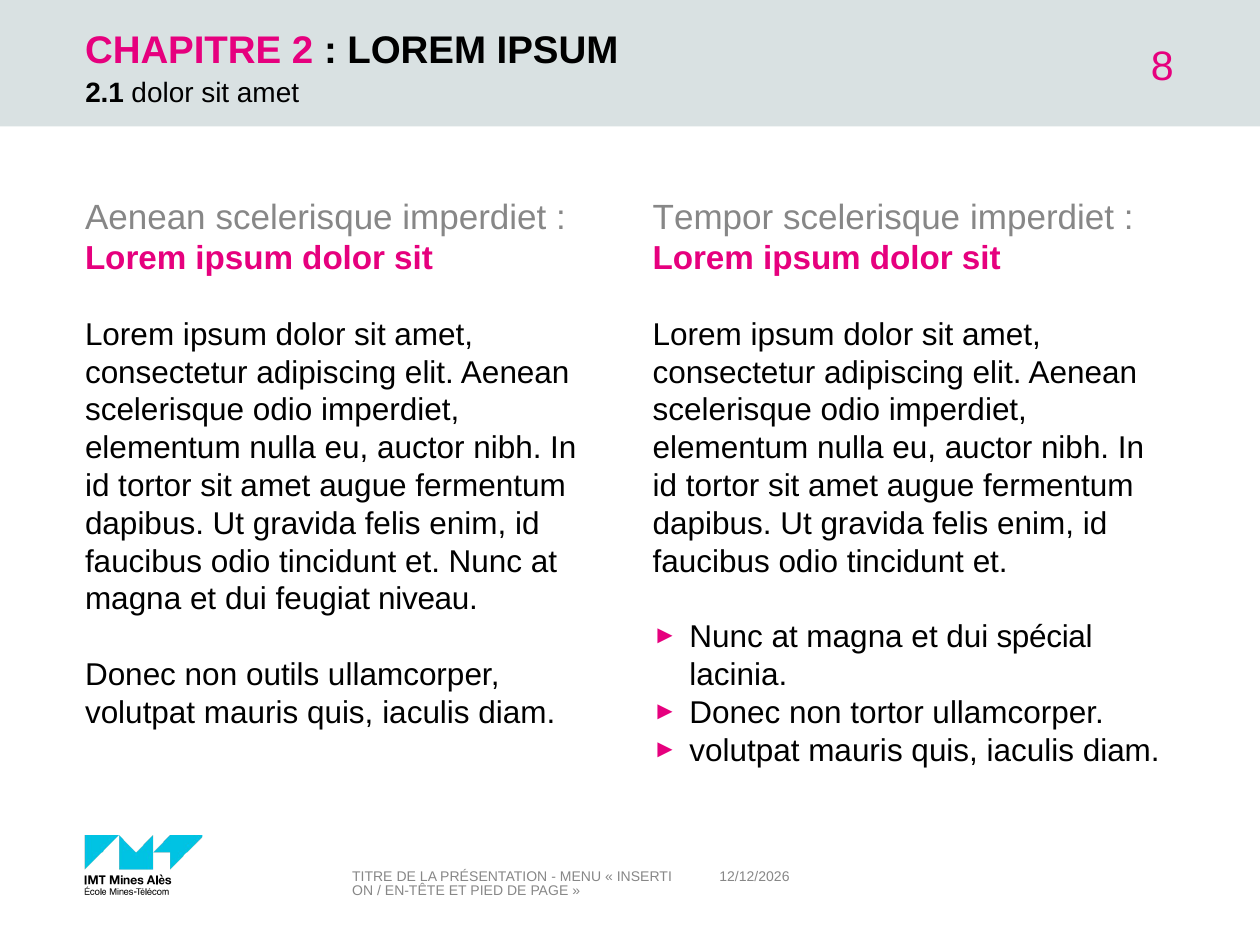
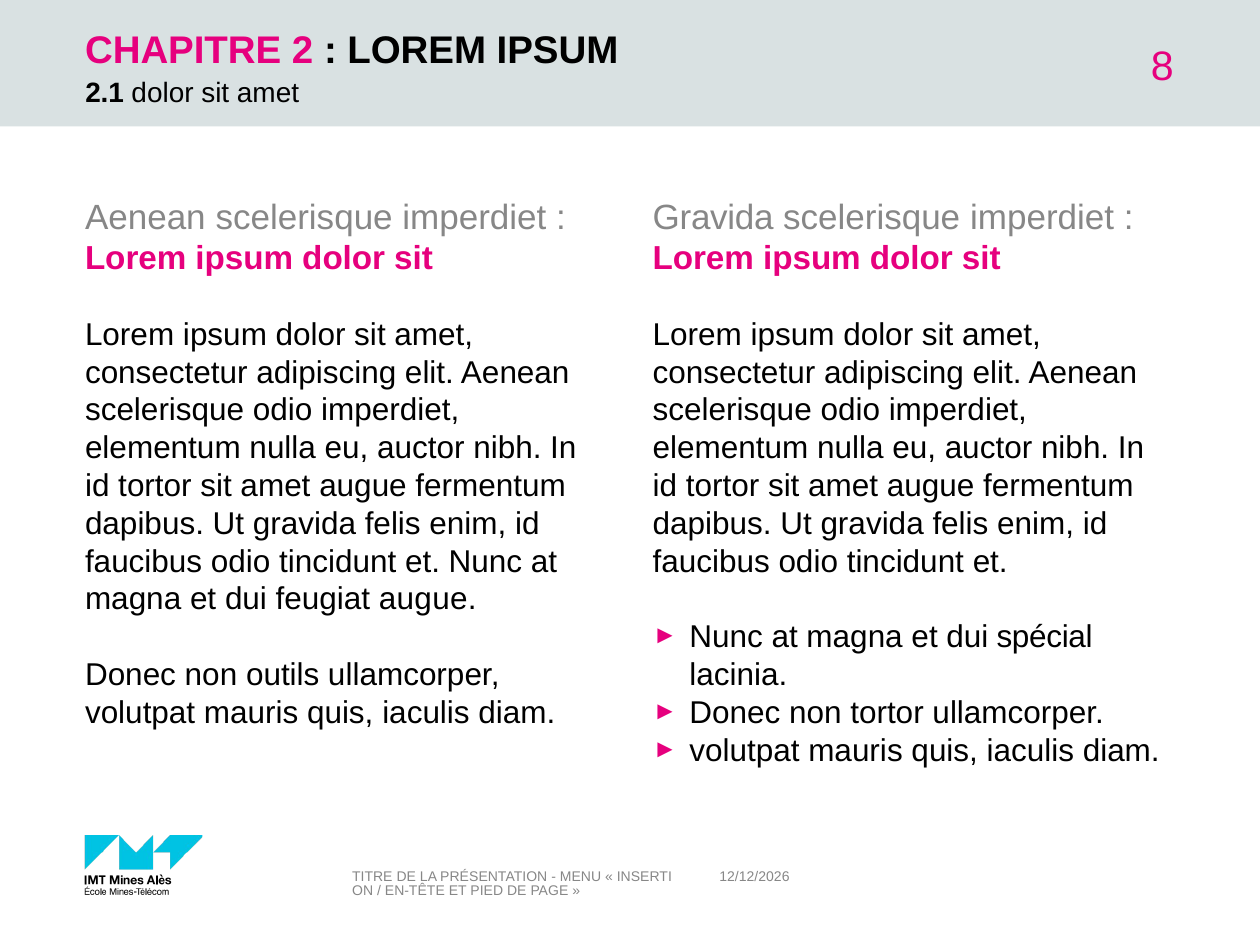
Tempor: Tempor -> Gravida (713, 217)
feugiat niveau: niveau -> augue (428, 599)
